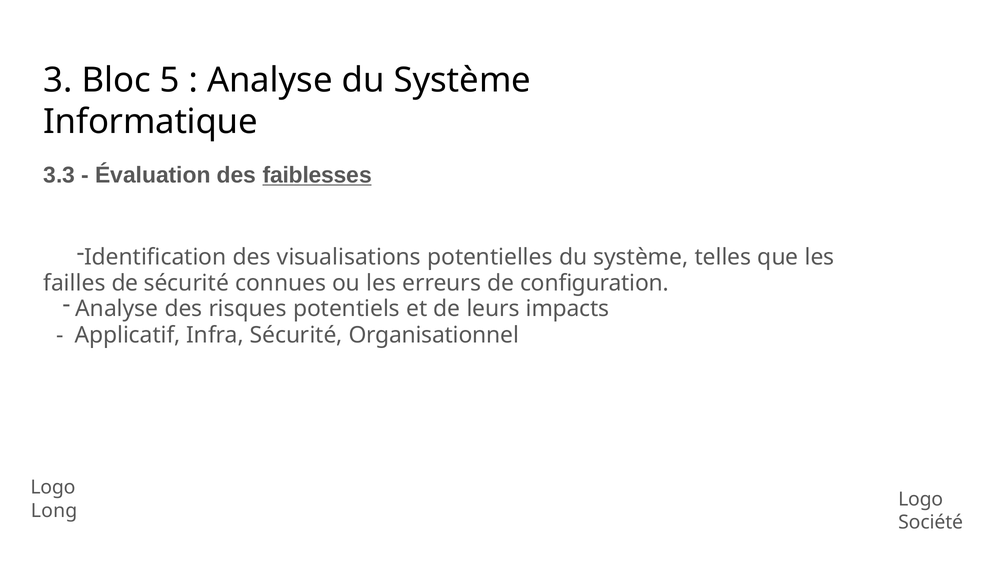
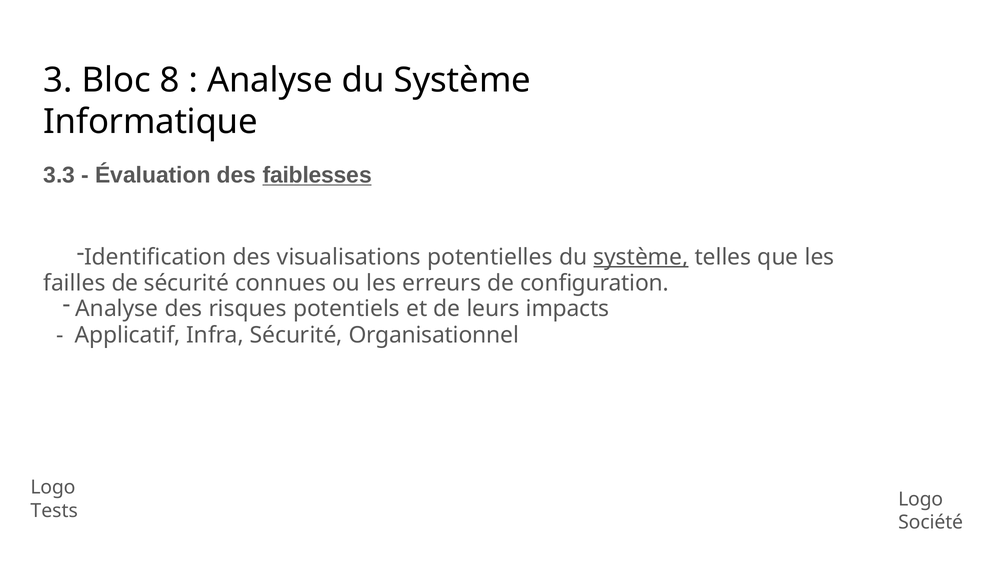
5: 5 -> 8 (170, 80)
système underline: none -> present (641, 257)
Long: Long -> Tests (54, 511)
